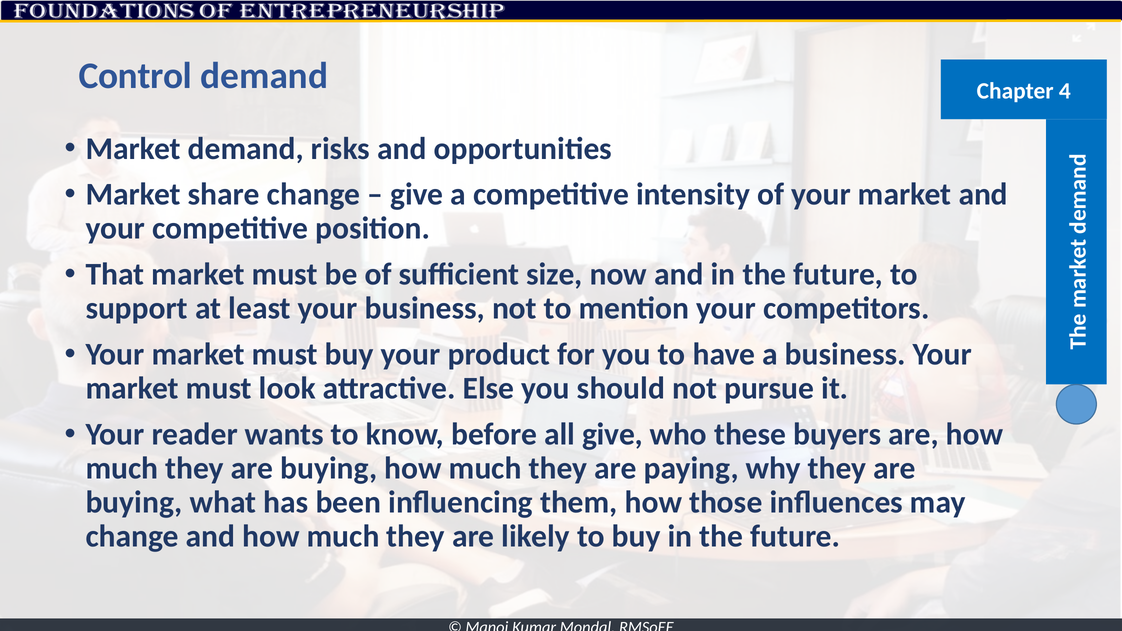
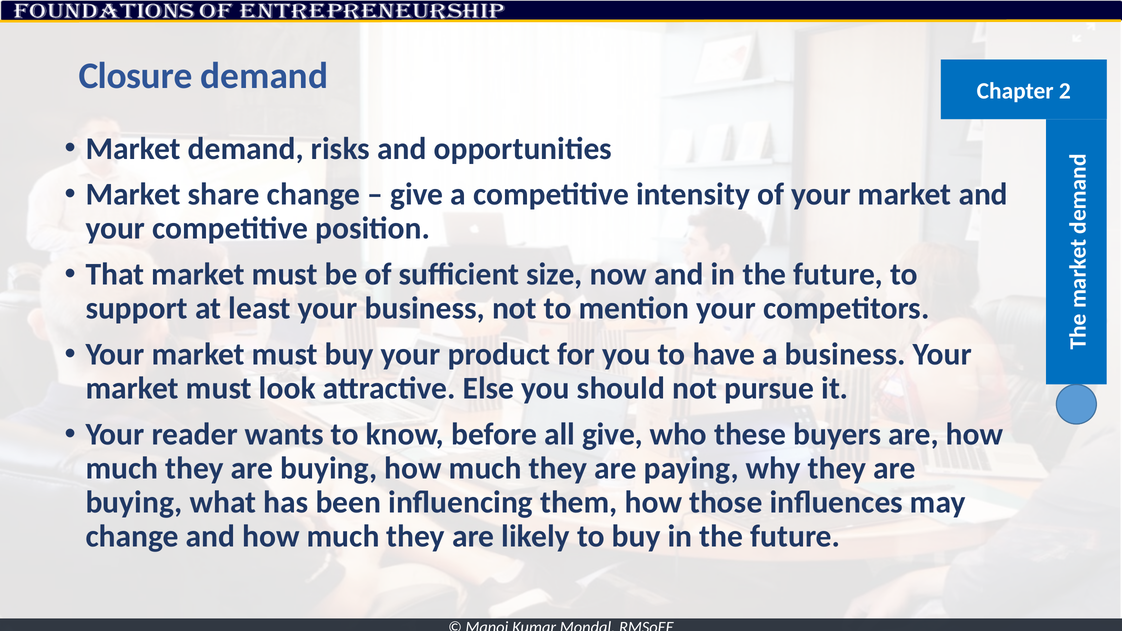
Control: Control -> Closure (135, 76)
4: 4 -> 2 (1065, 91)
